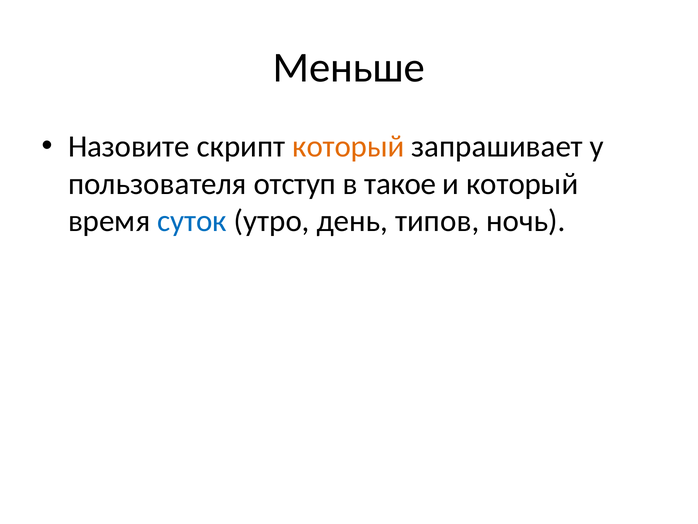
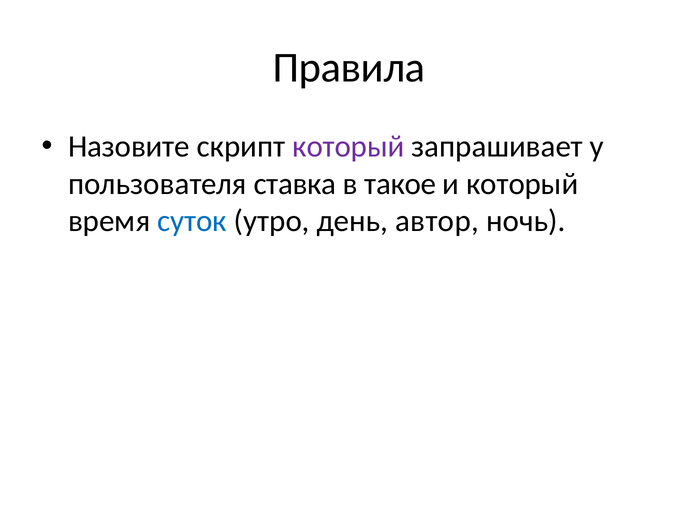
Меньше: Меньше -> Правила (349, 68)
который colour: orange -> purple (348, 146)
отступ: отступ -> ставка (295, 184)
типов: типов -> автор (437, 221)
